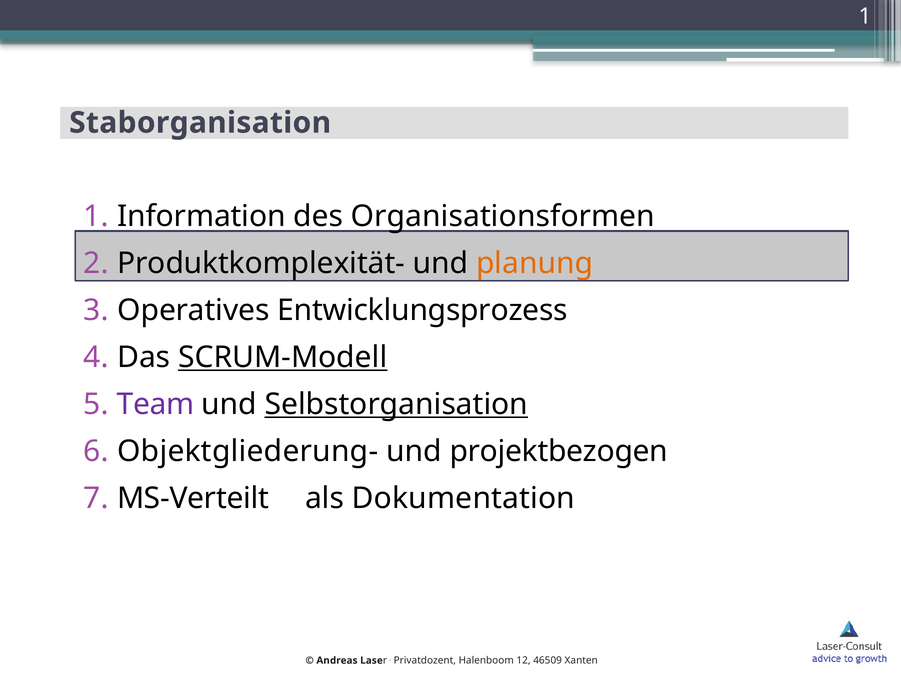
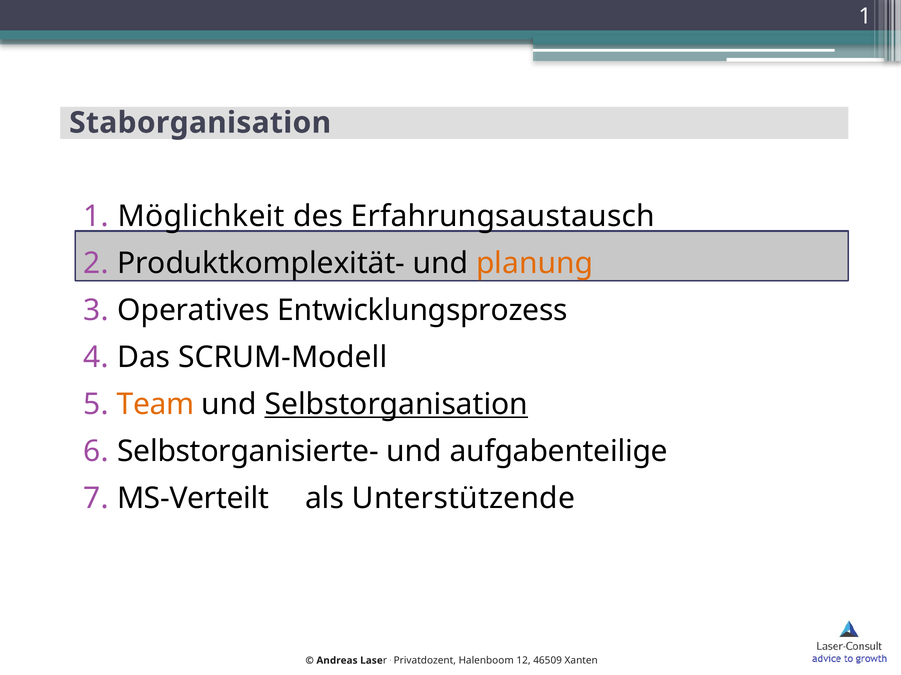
Information: Information -> Möglichkeit (201, 217)
Organisationsformen: Organisationsformen -> Erfahrungsaustausch (503, 217)
SCRUM-Modell underline: present -> none (283, 358)
Team colour: purple -> orange (155, 405)
Objektgliederung-: Objektgliederung- -> Selbstorganisierte- (248, 452)
projektbezogen: projektbezogen -> aufgabenteilige (559, 452)
Dokumentation: Dokumentation -> Unterstützende (463, 499)
